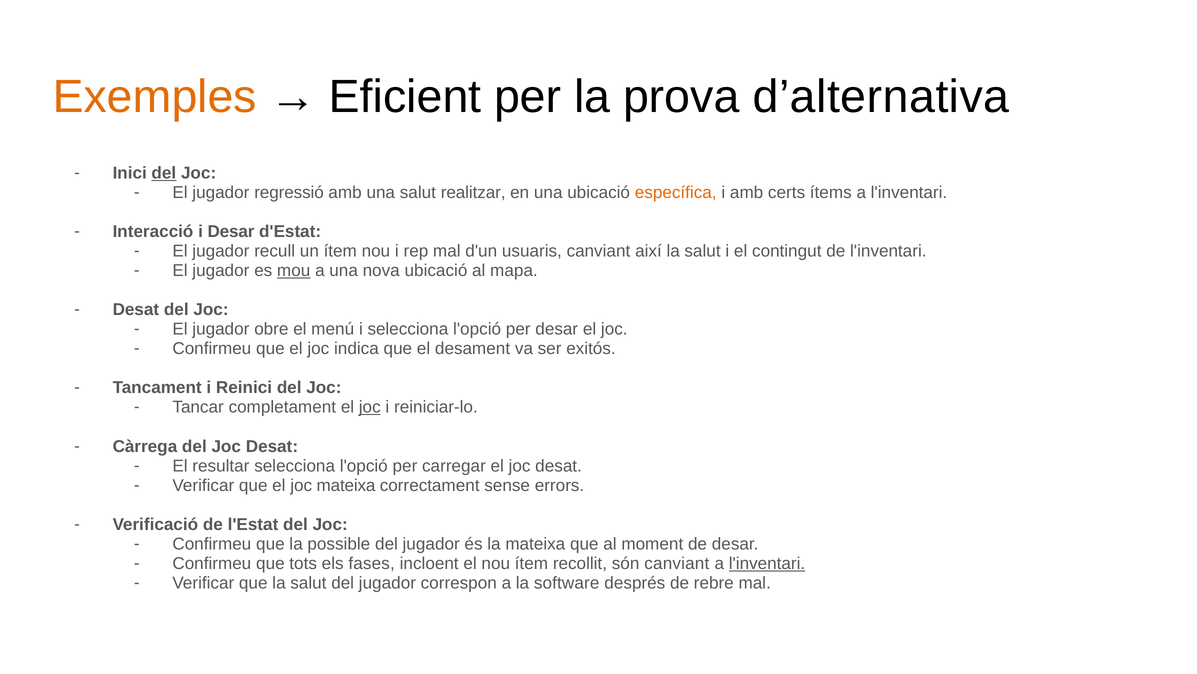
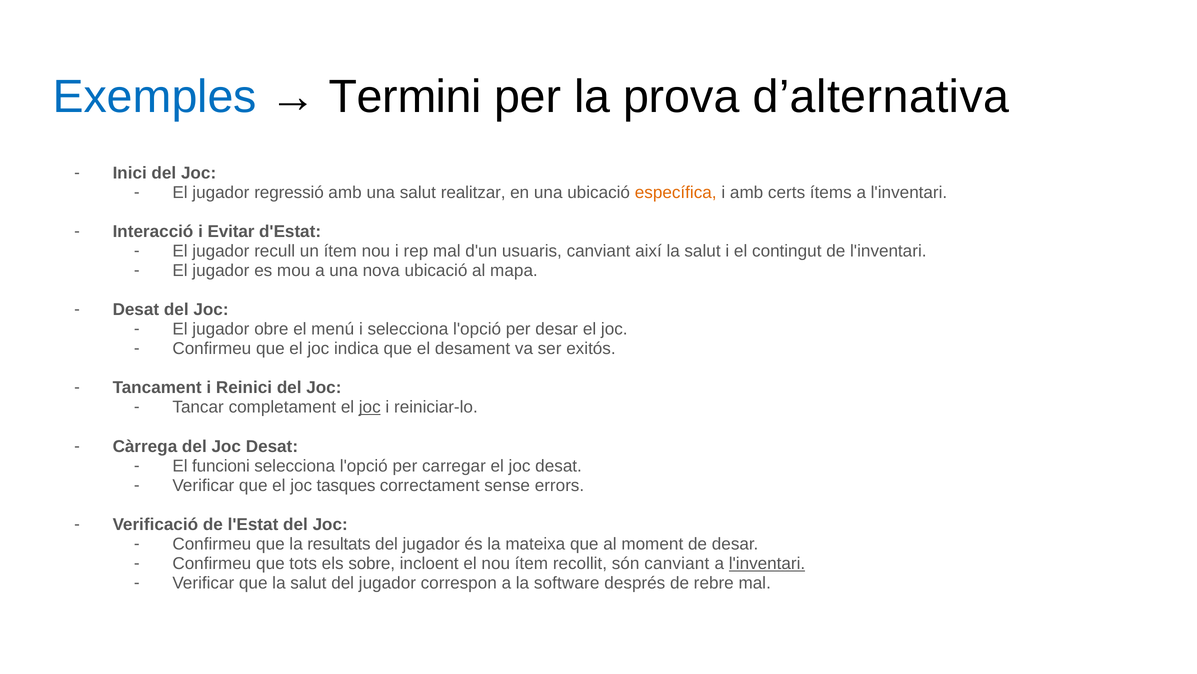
Exemples colour: orange -> blue (155, 97)
Eficient: Eficient -> Termini (405, 97)
del underline: present -> none (164, 173)
i Desar: Desar -> Evitar (231, 231)
mou underline: present -> none (294, 270)
resultar: resultar -> funcioni (221, 465)
joc mateixa: mateixa -> tasques (346, 485)
possible: possible -> resultats (339, 543)
fases: fases -> sobre (372, 563)
